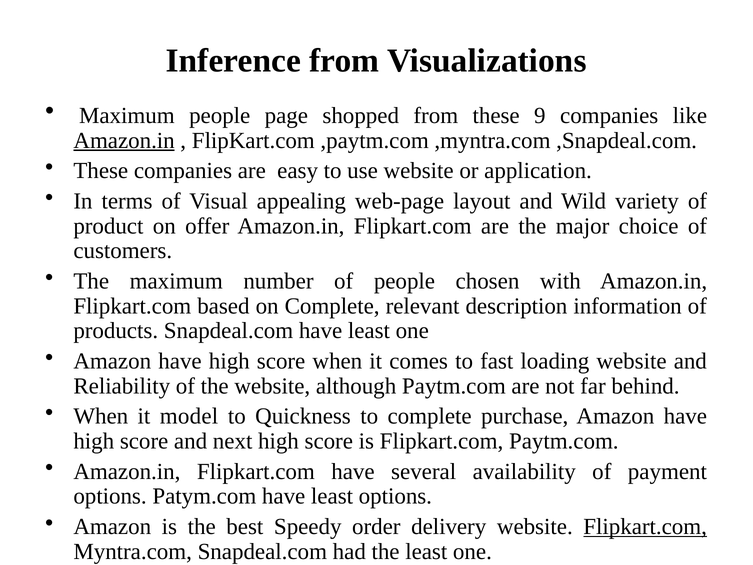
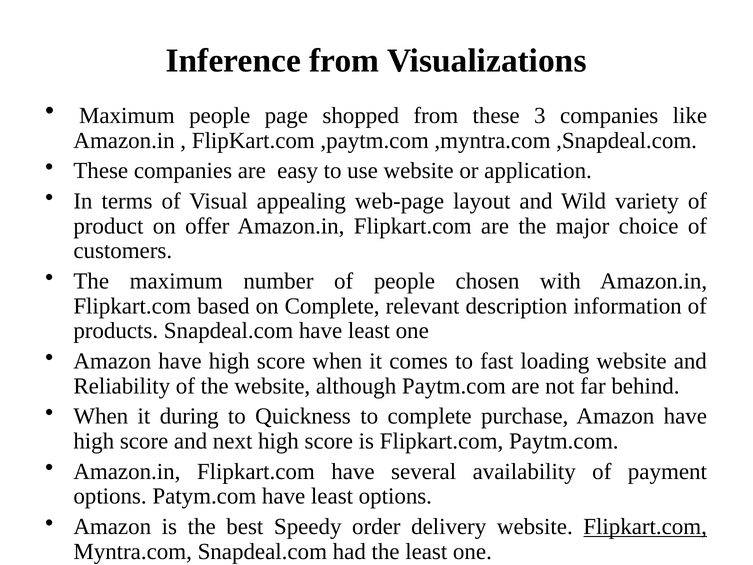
9: 9 -> 3 (540, 115)
Amazon.in underline: present -> none (124, 140)
model: model -> during (189, 416)
